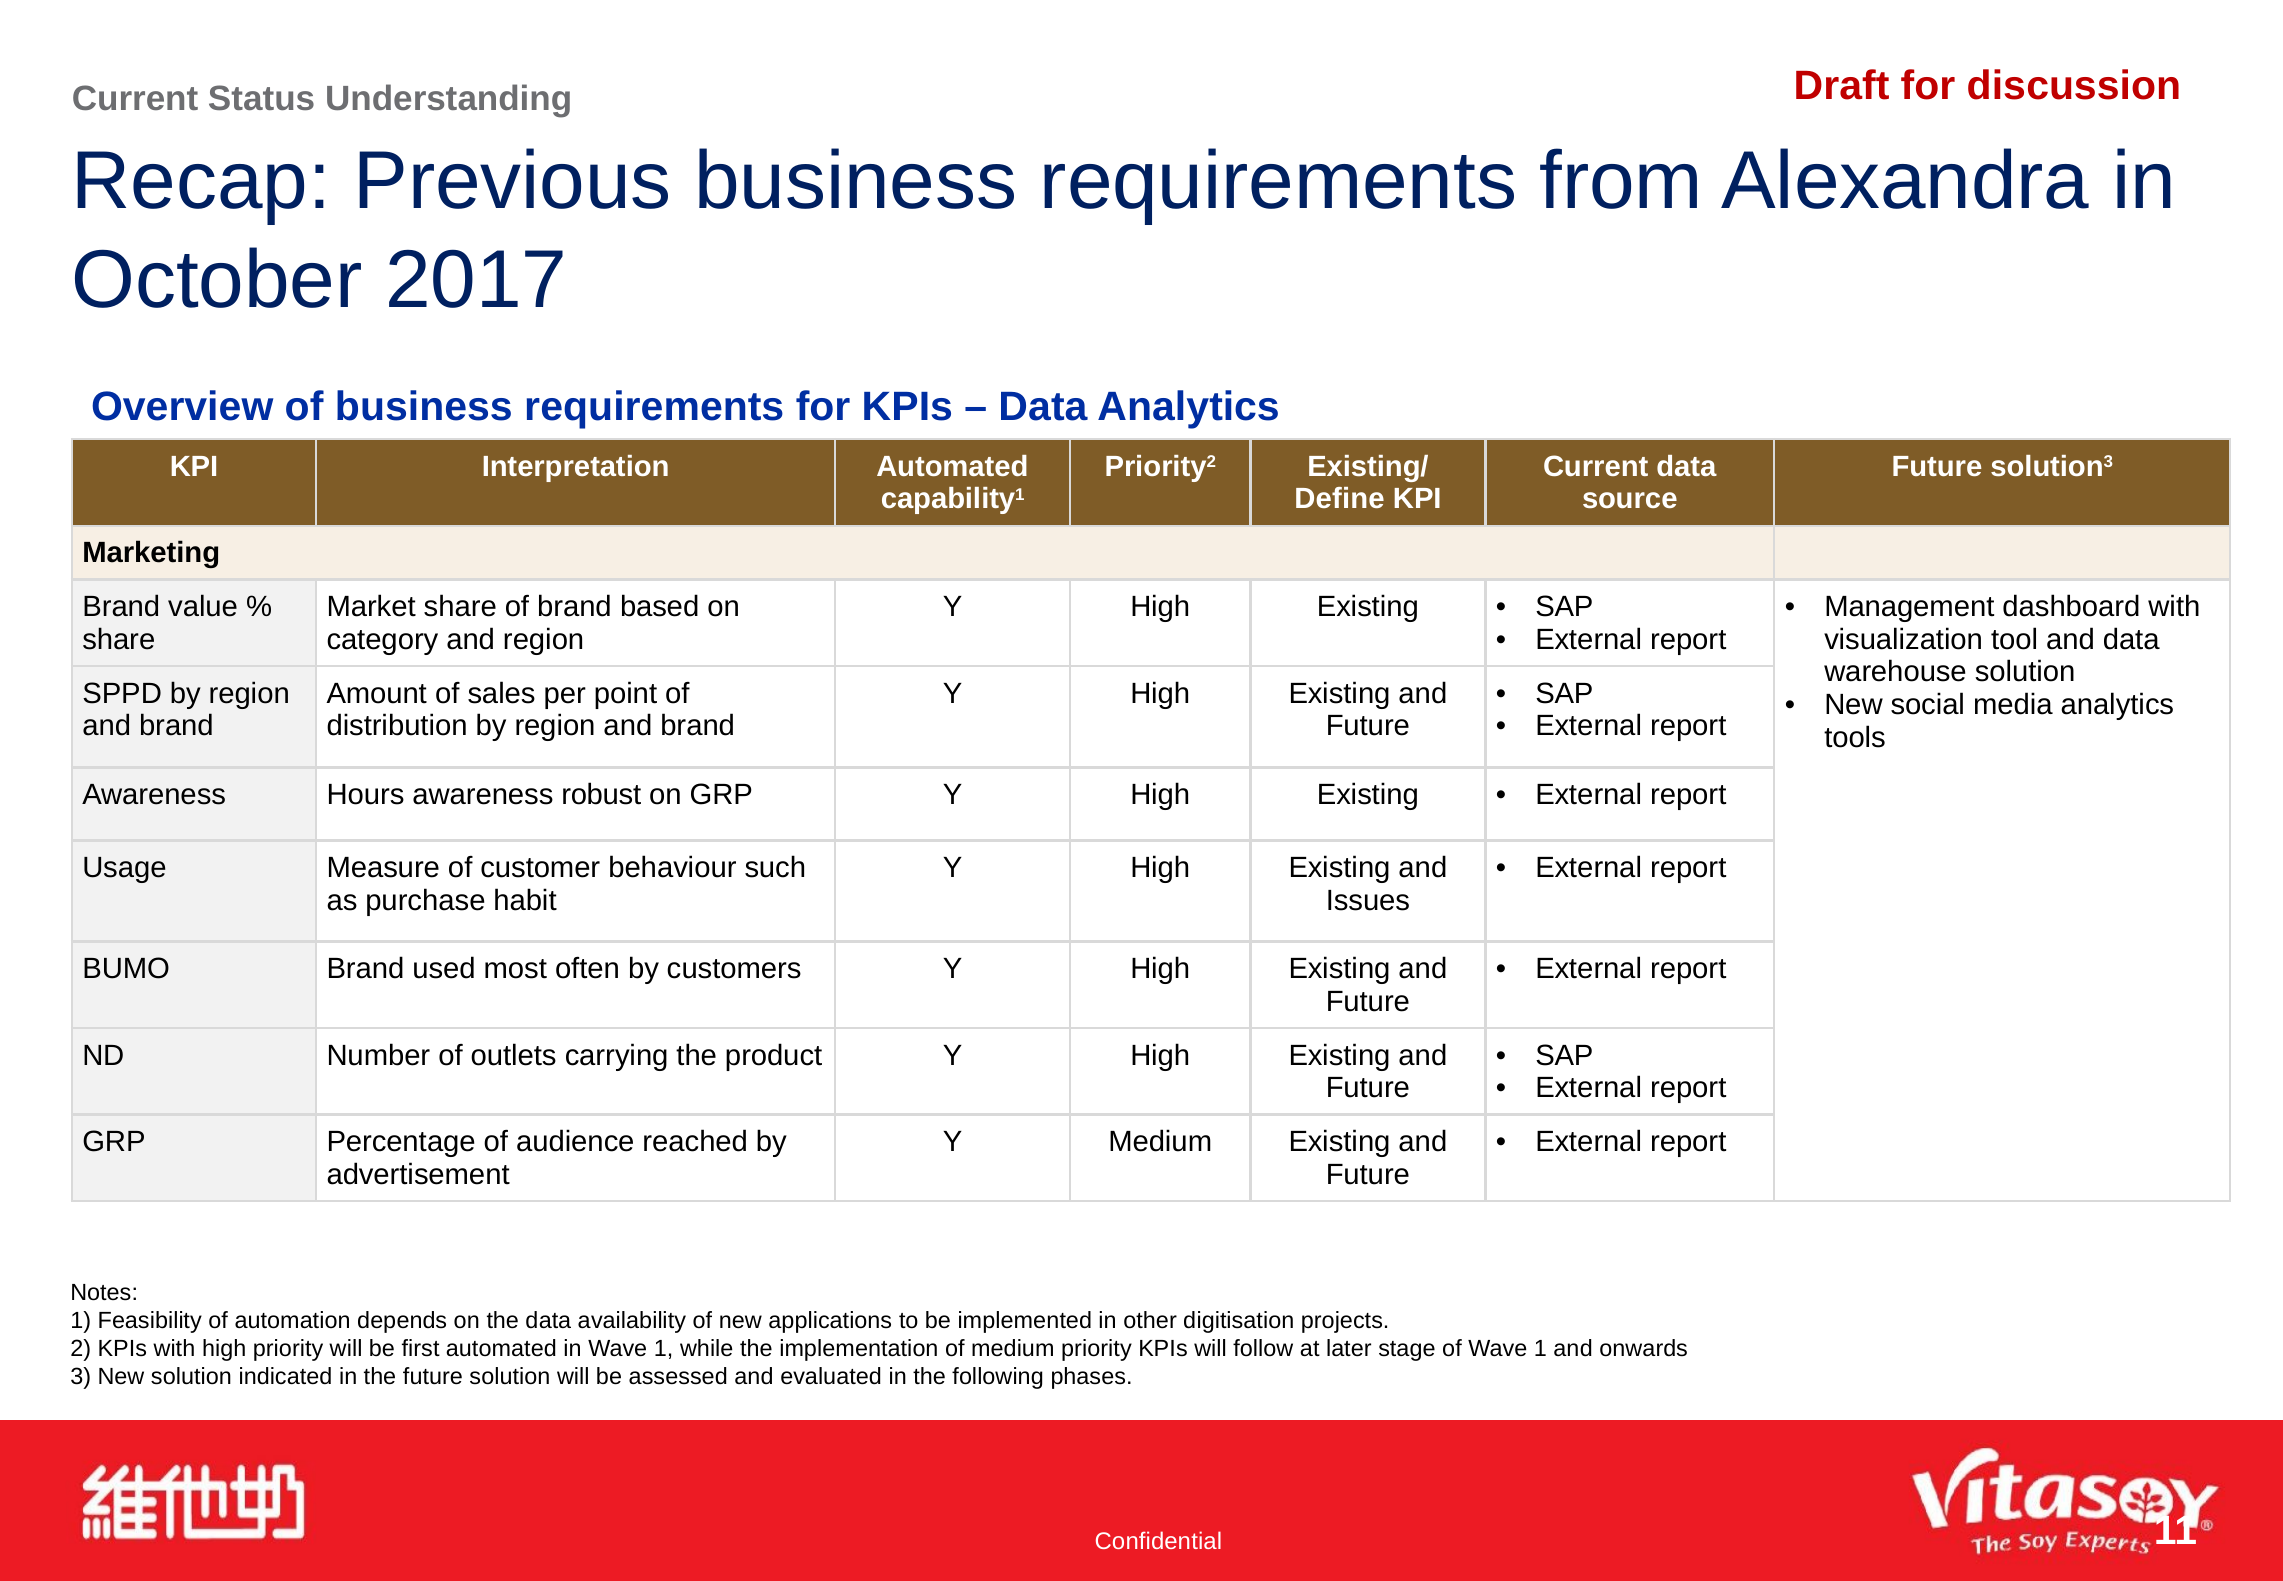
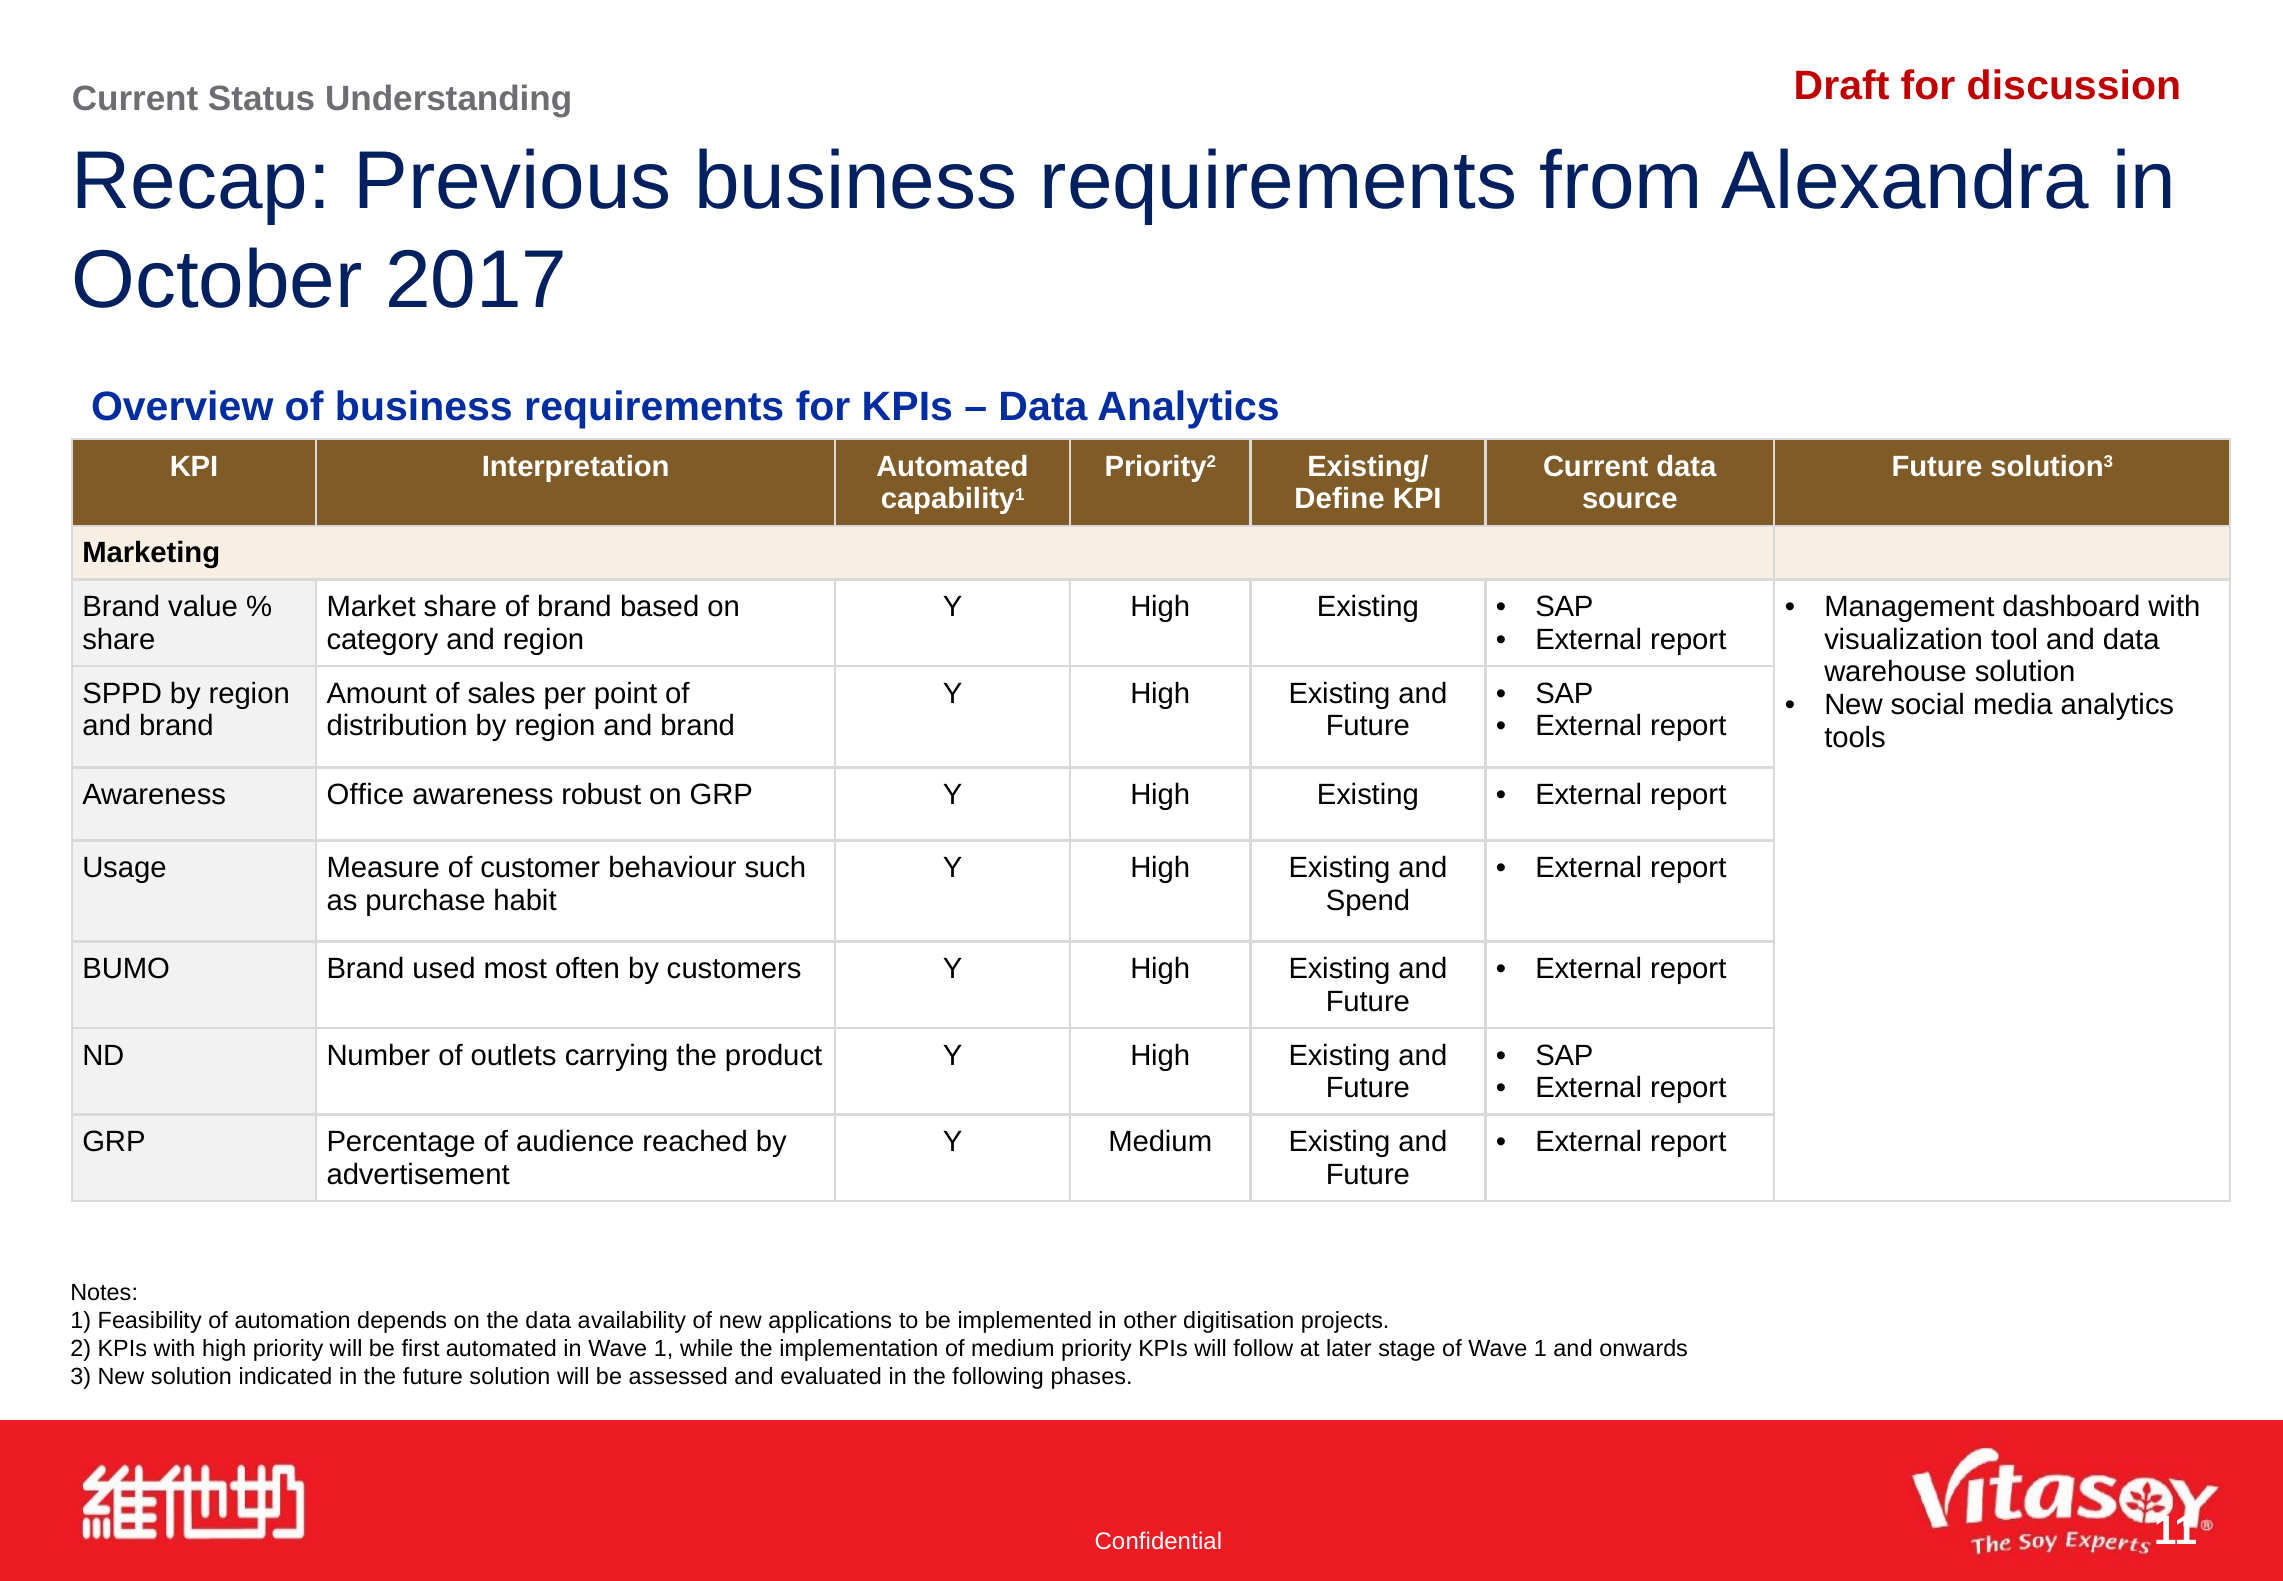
Hours: Hours -> Office (365, 794)
Issues: Issues -> Spend (1368, 900)
